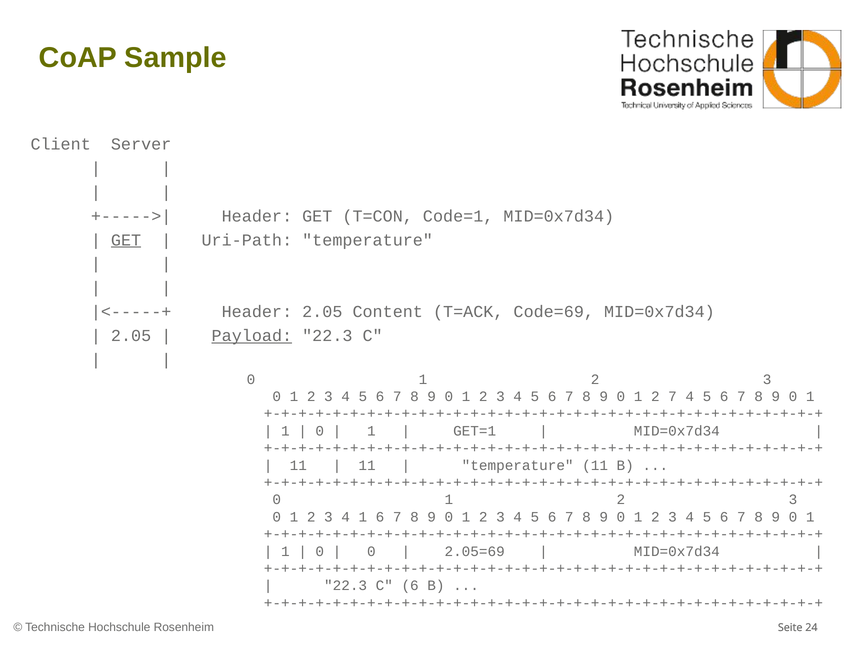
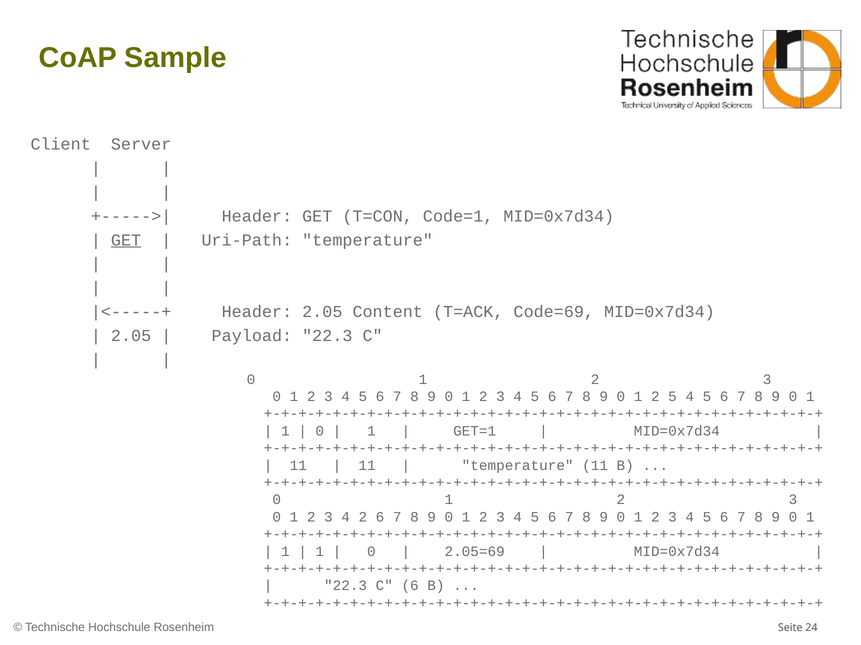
Payload underline: present -> none (252, 336)
2 7: 7 -> 5 (673, 397)
4 1: 1 -> 2 (363, 517)
0: 0 -> 1 (320, 552)
